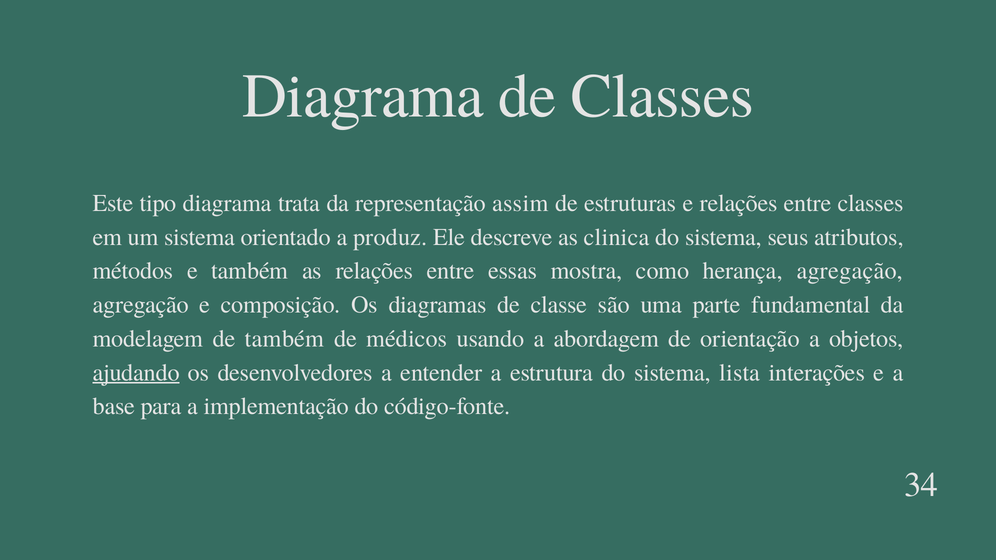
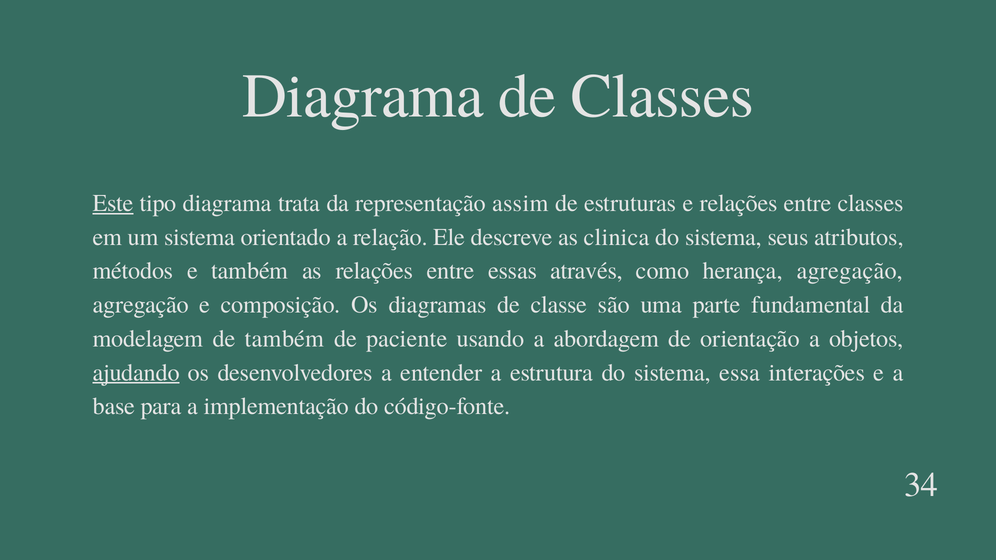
Este underline: none -> present (113, 203)
produz: produz -> relação (390, 237)
mostra: mostra -> através (587, 271)
médicos: médicos -> paciente (407, 339)
lista: lista -> essa (740, 373)
